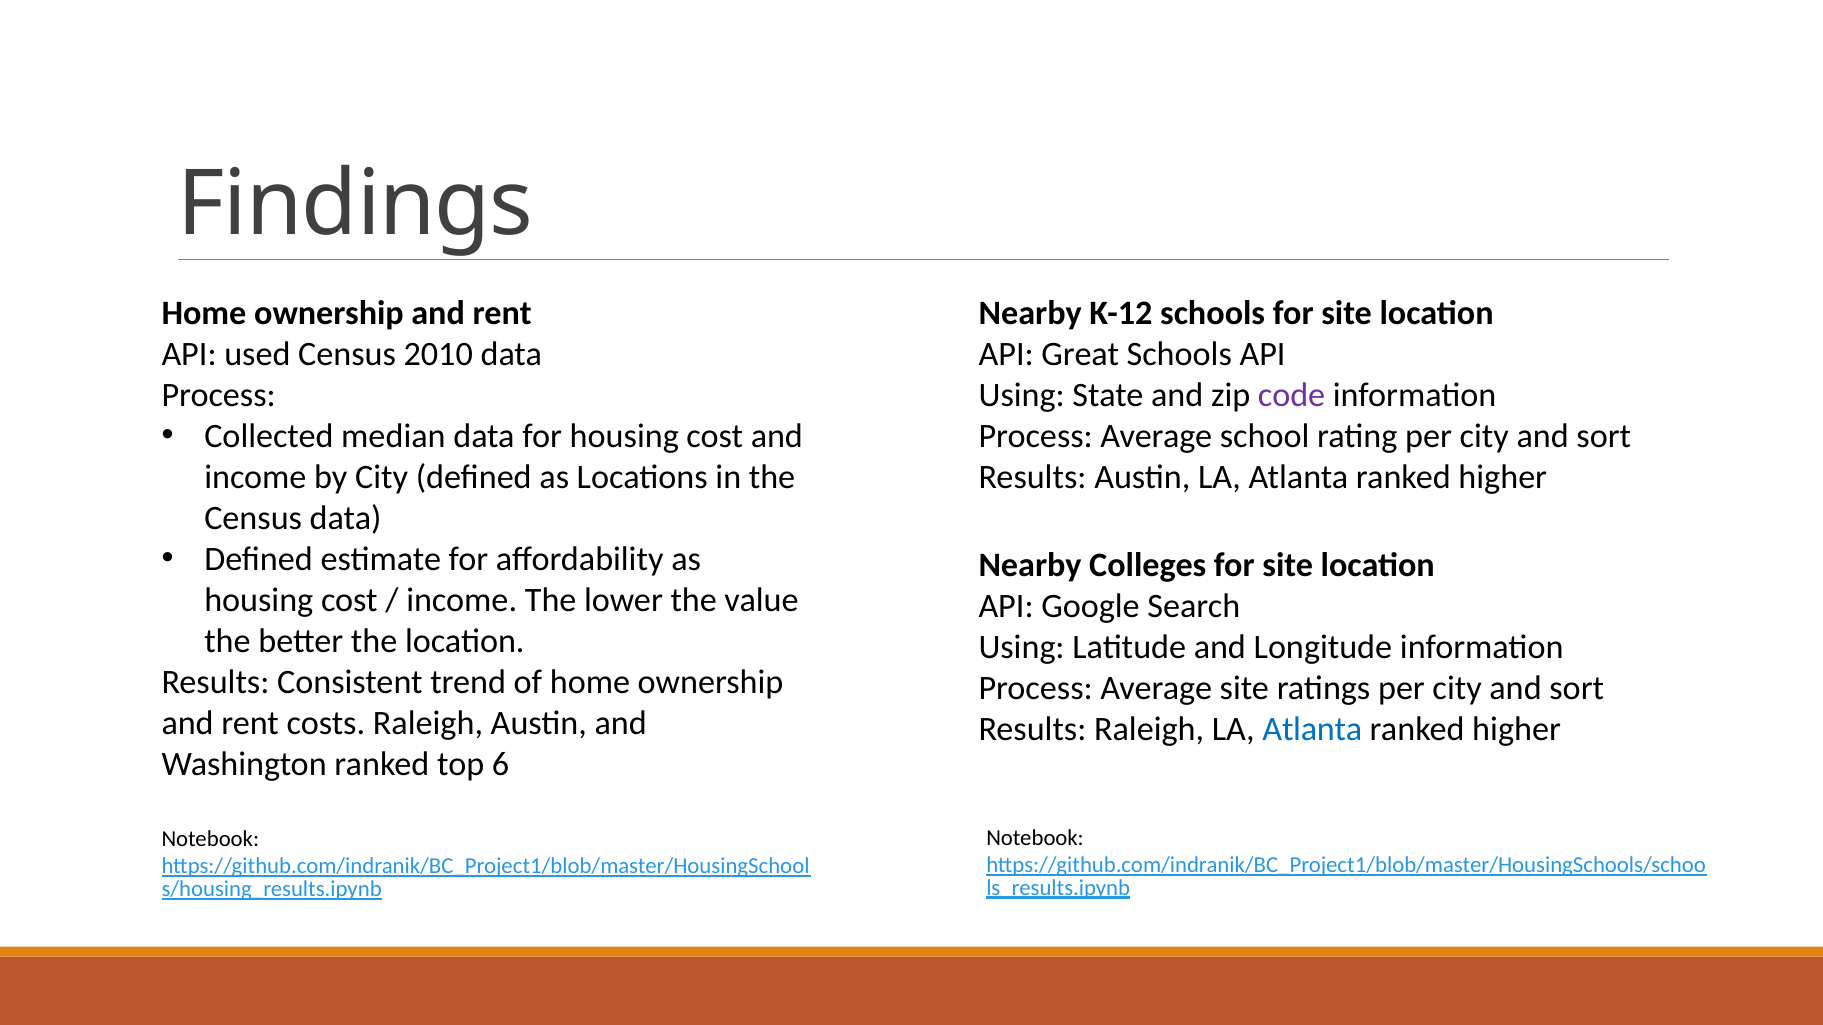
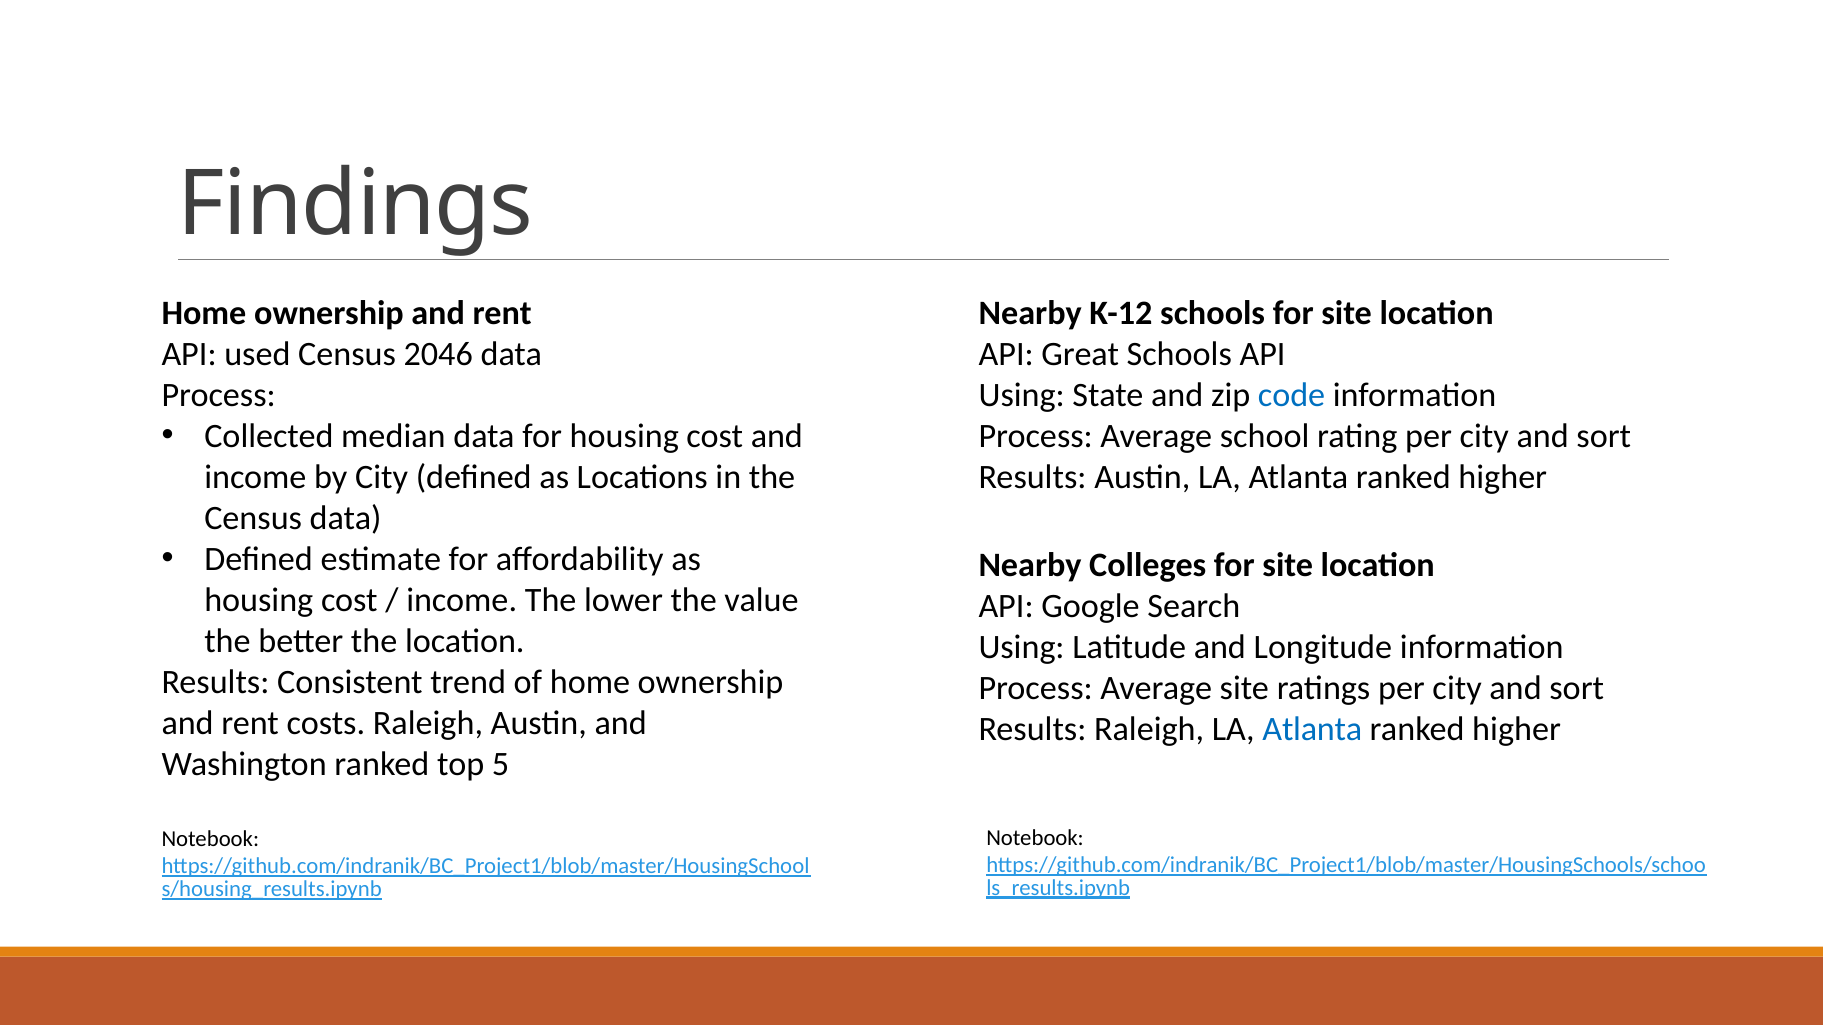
2010: 2010 -> 2046 (438, 355)
code colour: purple -> blue (1292, 396)
6: 6 -> 5 (500, 765)
